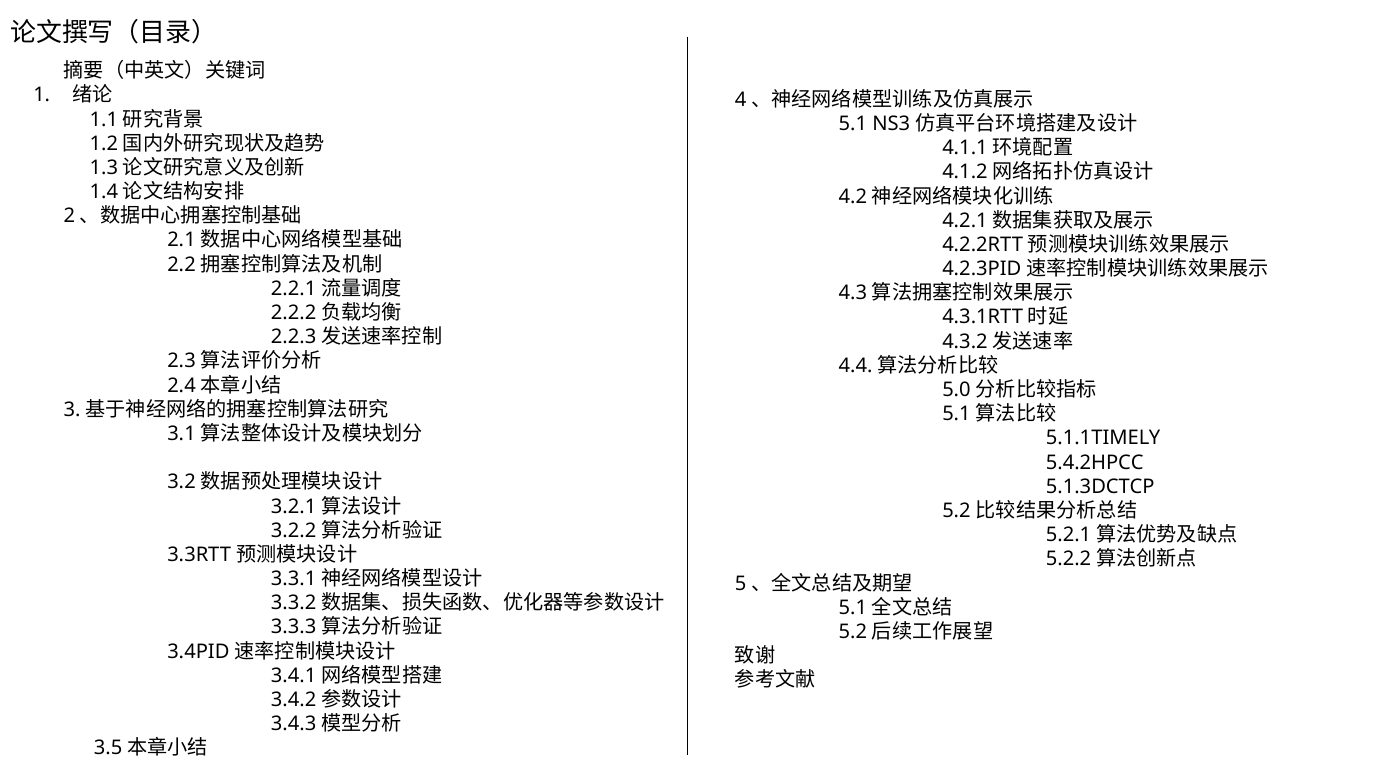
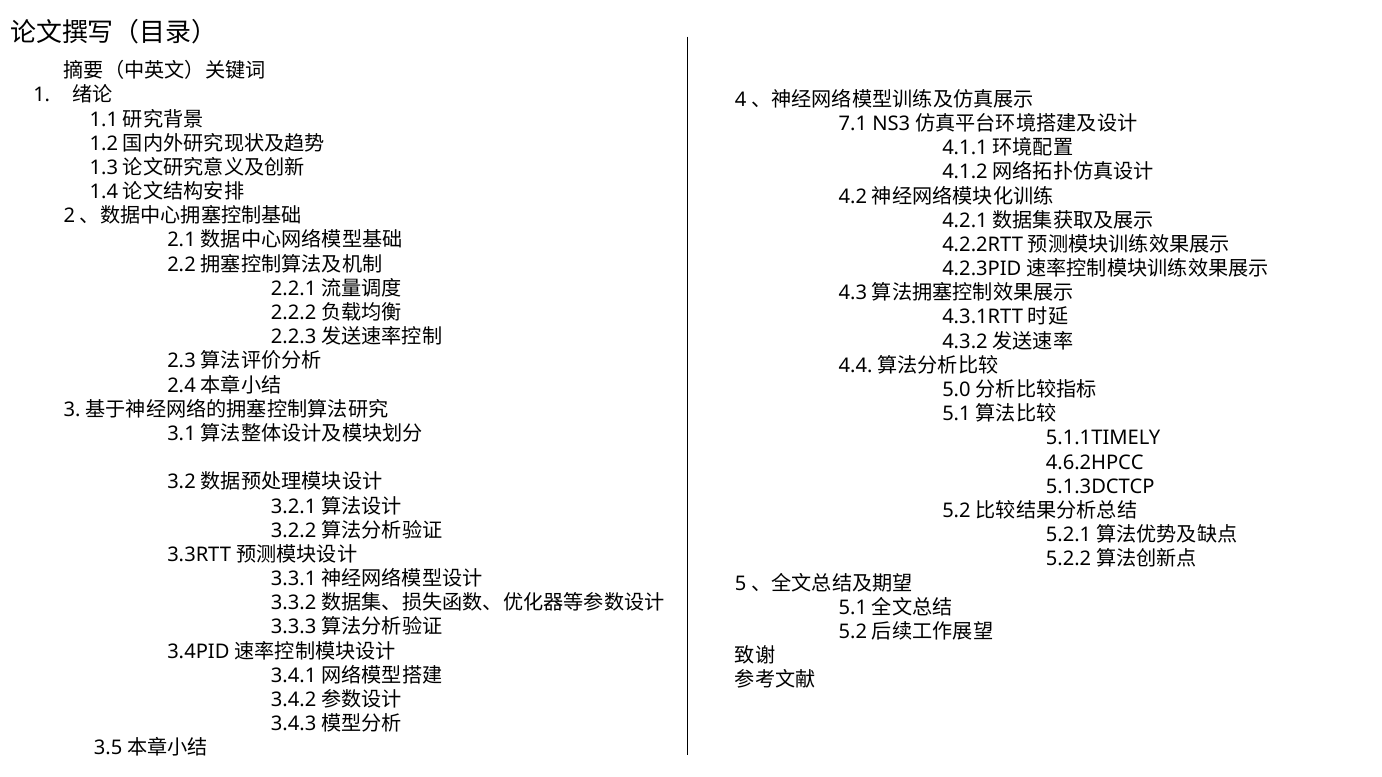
5.1: 5.1 -> 7.1 (853, 124)
5.4.2HPCC: 5.4.2HPCC -> 4.6.2HPCC (1095, 463)
